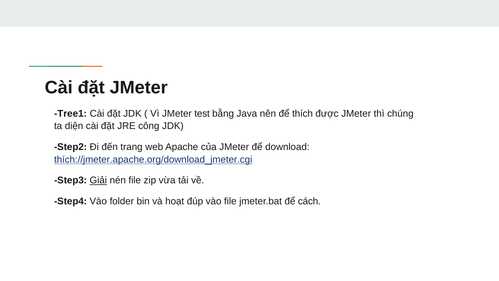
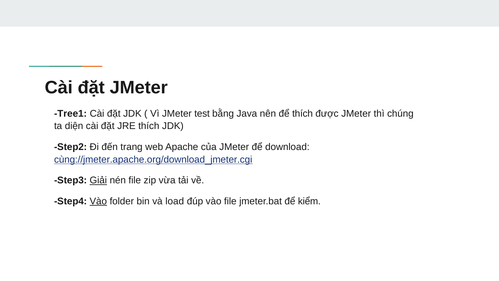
JRE công: công -> thích (149, 126)
thích://jmeter.apache.org/download_jmeter.cgi: thích://jmeter.apache.org/download_jmeter.cgi -> cùng://jmeter.apache.org/download_jmeter.cgi (153, 159)
Vào underline: none -> present (98, 201)
hoạt: hoạt -> load (175, 201)
cách: cách -> kiểm (309, 201)
